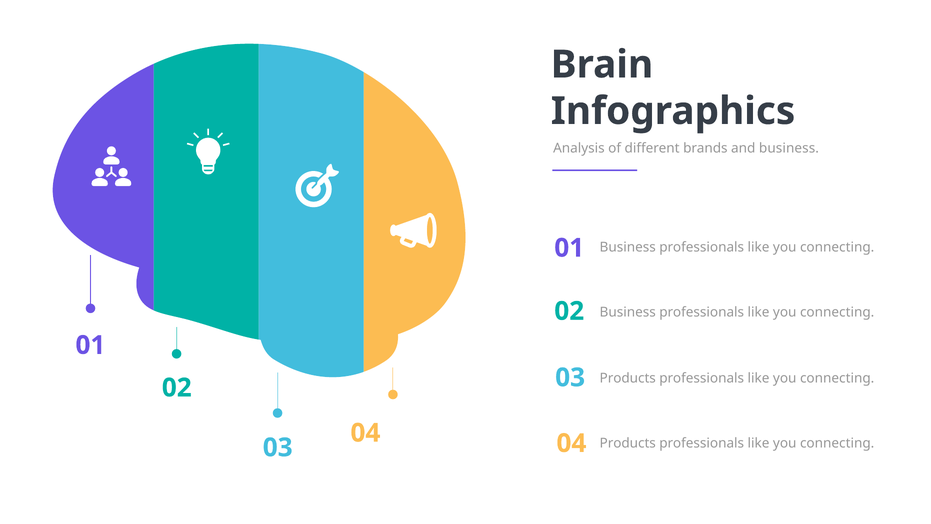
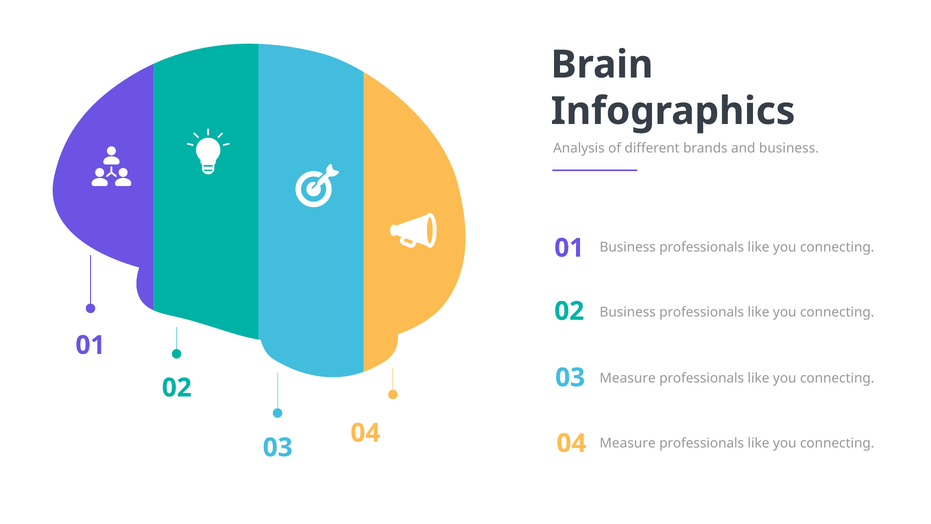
Products: Products -> Measure (628, 378)
Products: Products -> Measure (628, 443)
